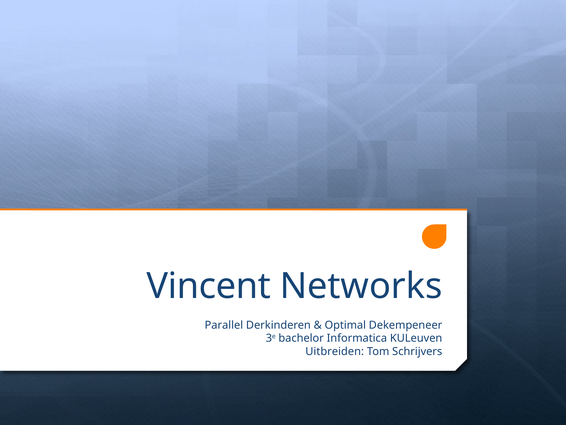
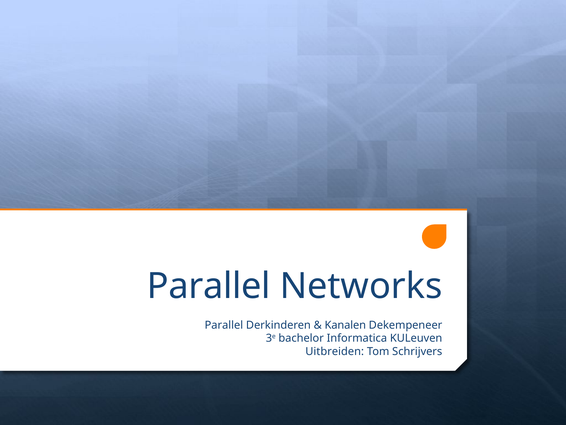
Vincent: Vincent -> Parallel (209, 286)
Optimal: Optimal -> Kanalen (345, 325)
